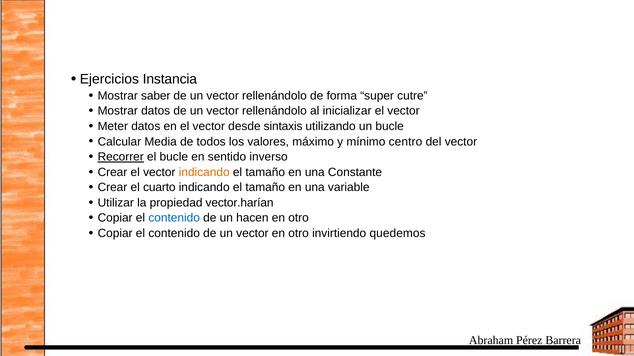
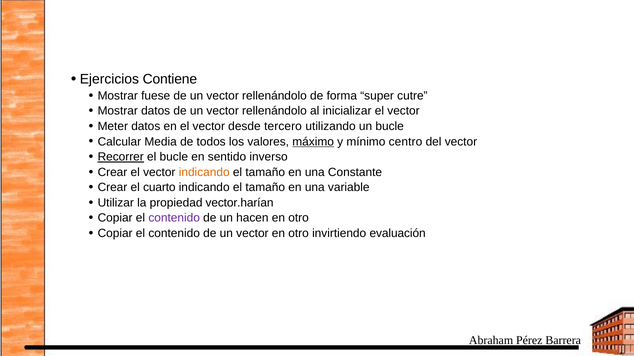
Instancia: Instancia -> Contiene (170, 79)
saber: saber -> fuese (156, 96)
sintaxis: sintaxis -> tercero (283, 127)
máximo underline: none -> present (313, 142)
contenido colour: blue -> purple (174, 218)
quedemos: quedemos -> evaluación (398, 234)
